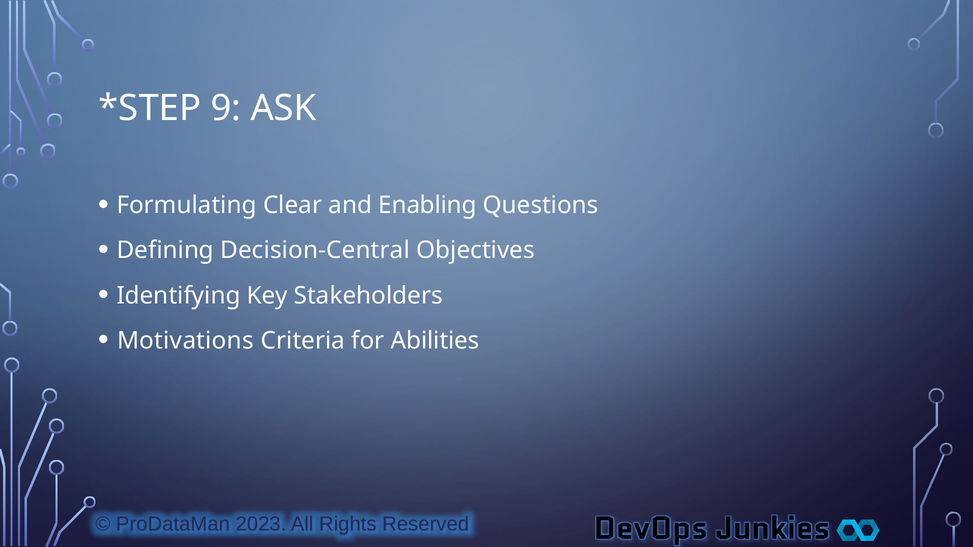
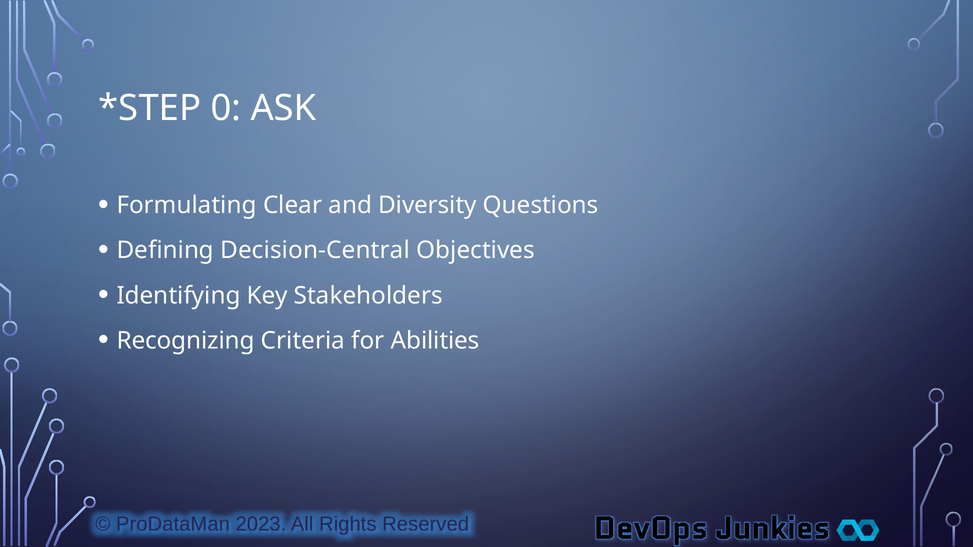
9: 9 -> 0 (226, 108)
Enabling: Enabling -> Diversity (427, 205)
Motivations: Motivations -> Recognizing (186, 341)
